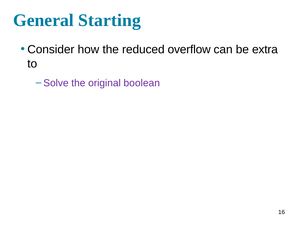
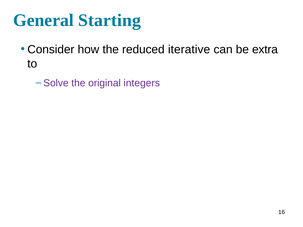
overflow: overflow -> iterative (189, 50)
boolean: boolean -> integers (142, 83)
